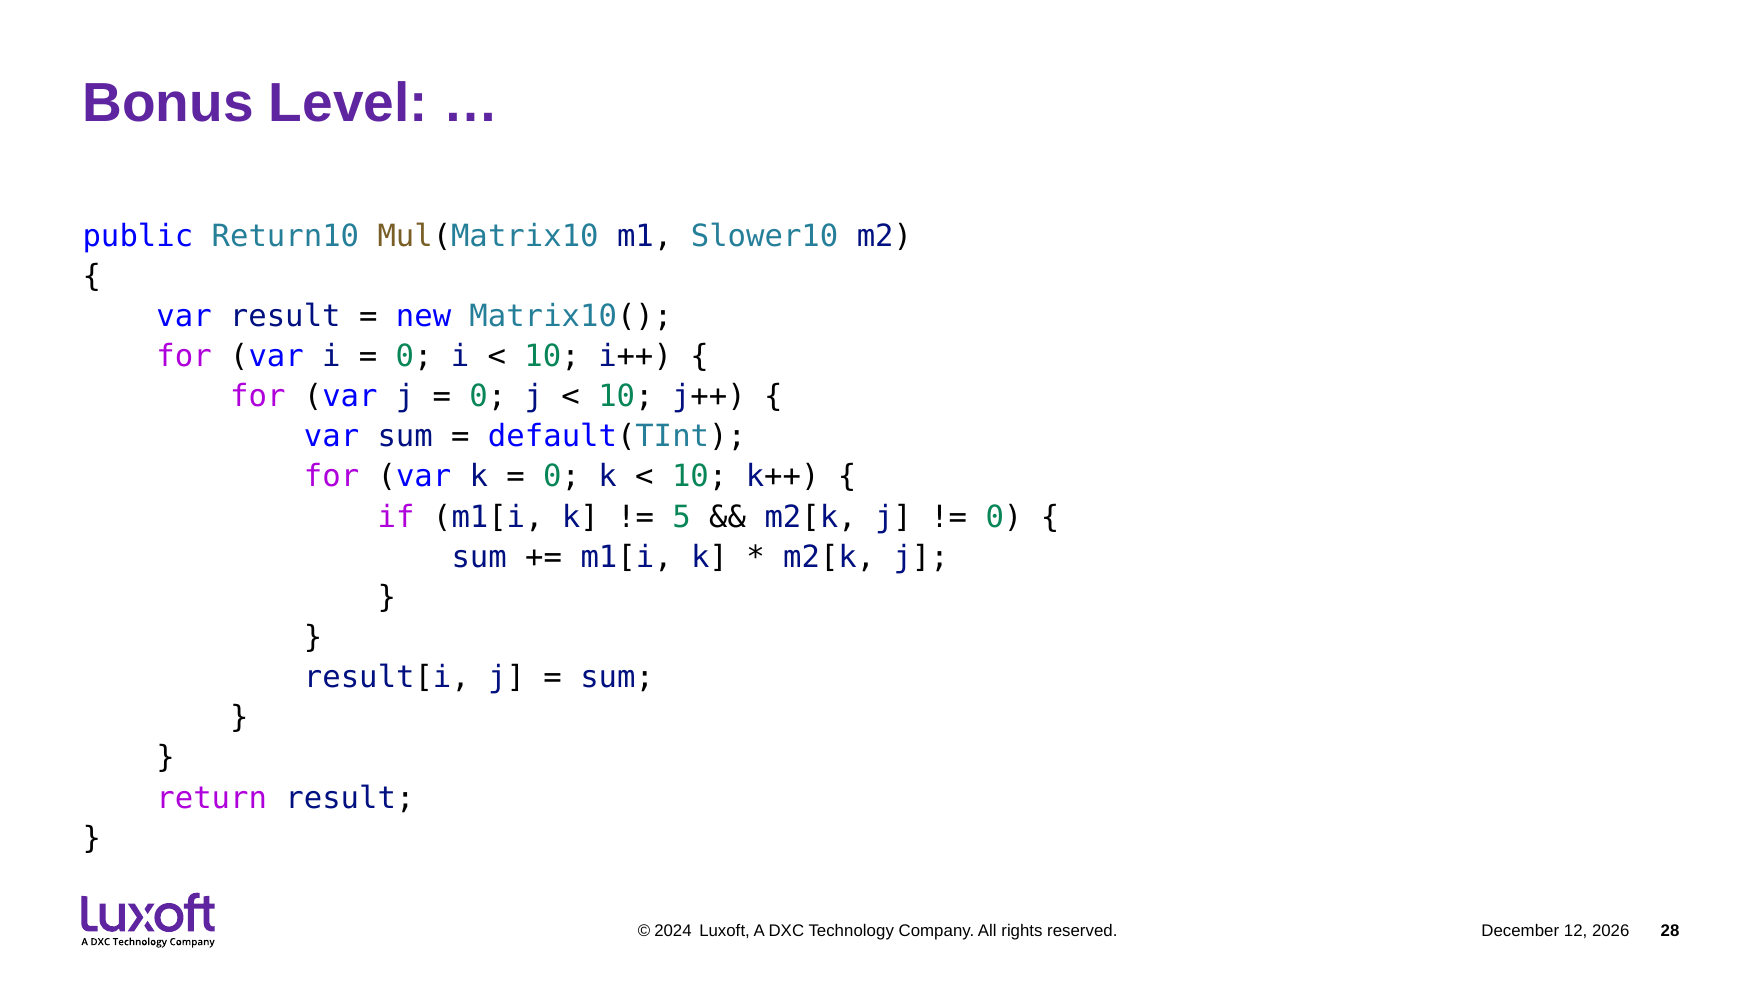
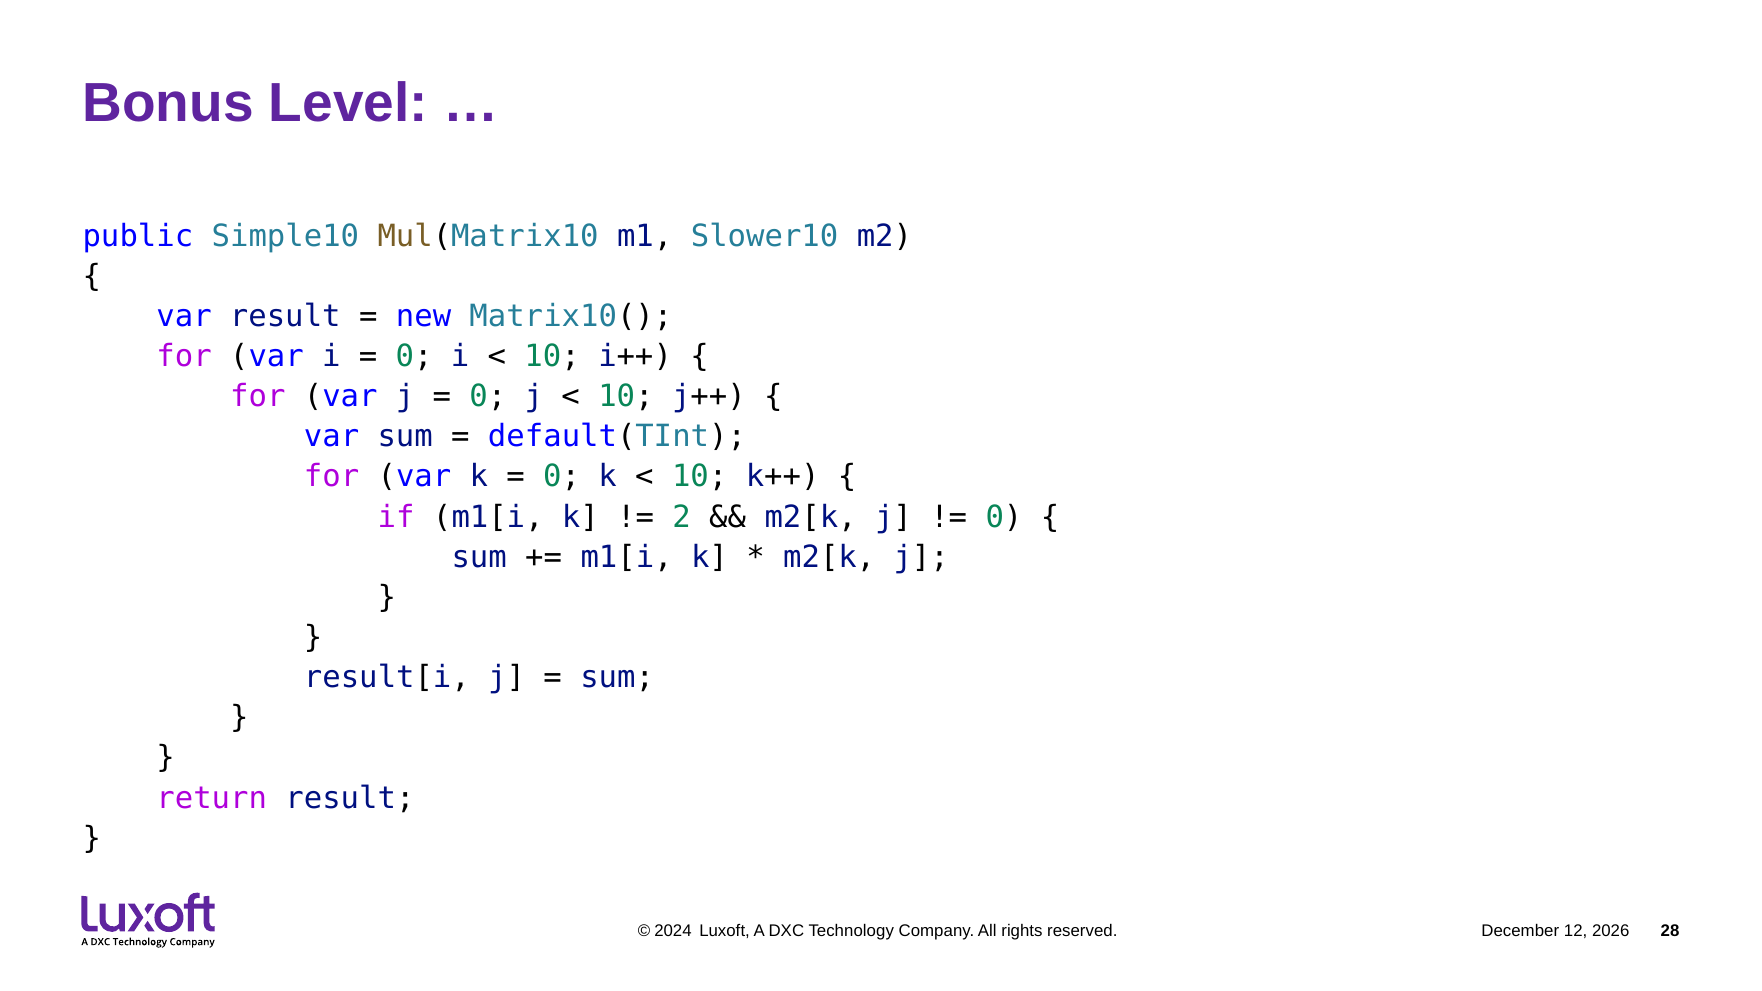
Return10: Return10 -> Simple10 (285, 236)
5: 5 -> 2 (682, 517)
